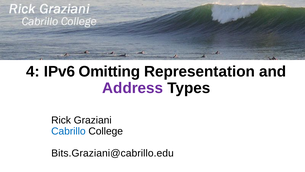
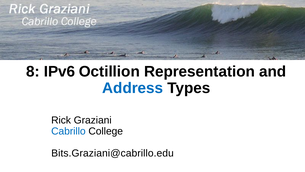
4: 4 -> 8 (33, 72)
Omitting: Omitting -> Octillion (109, 72)
Address colour: purple -> blue (133, 88)
